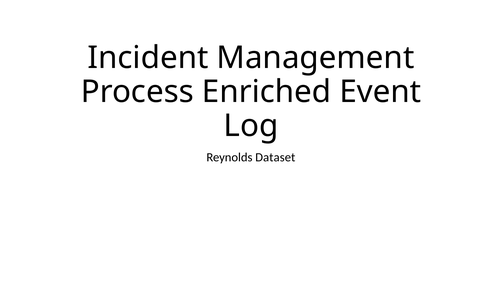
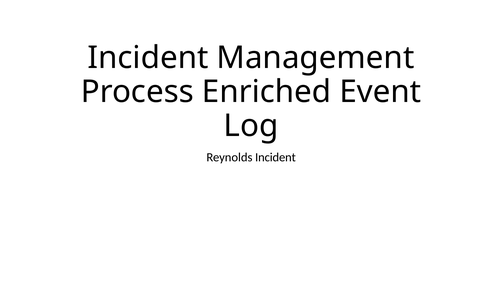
Reynolds Dataset: Dataset -> Incident (275, 157)
